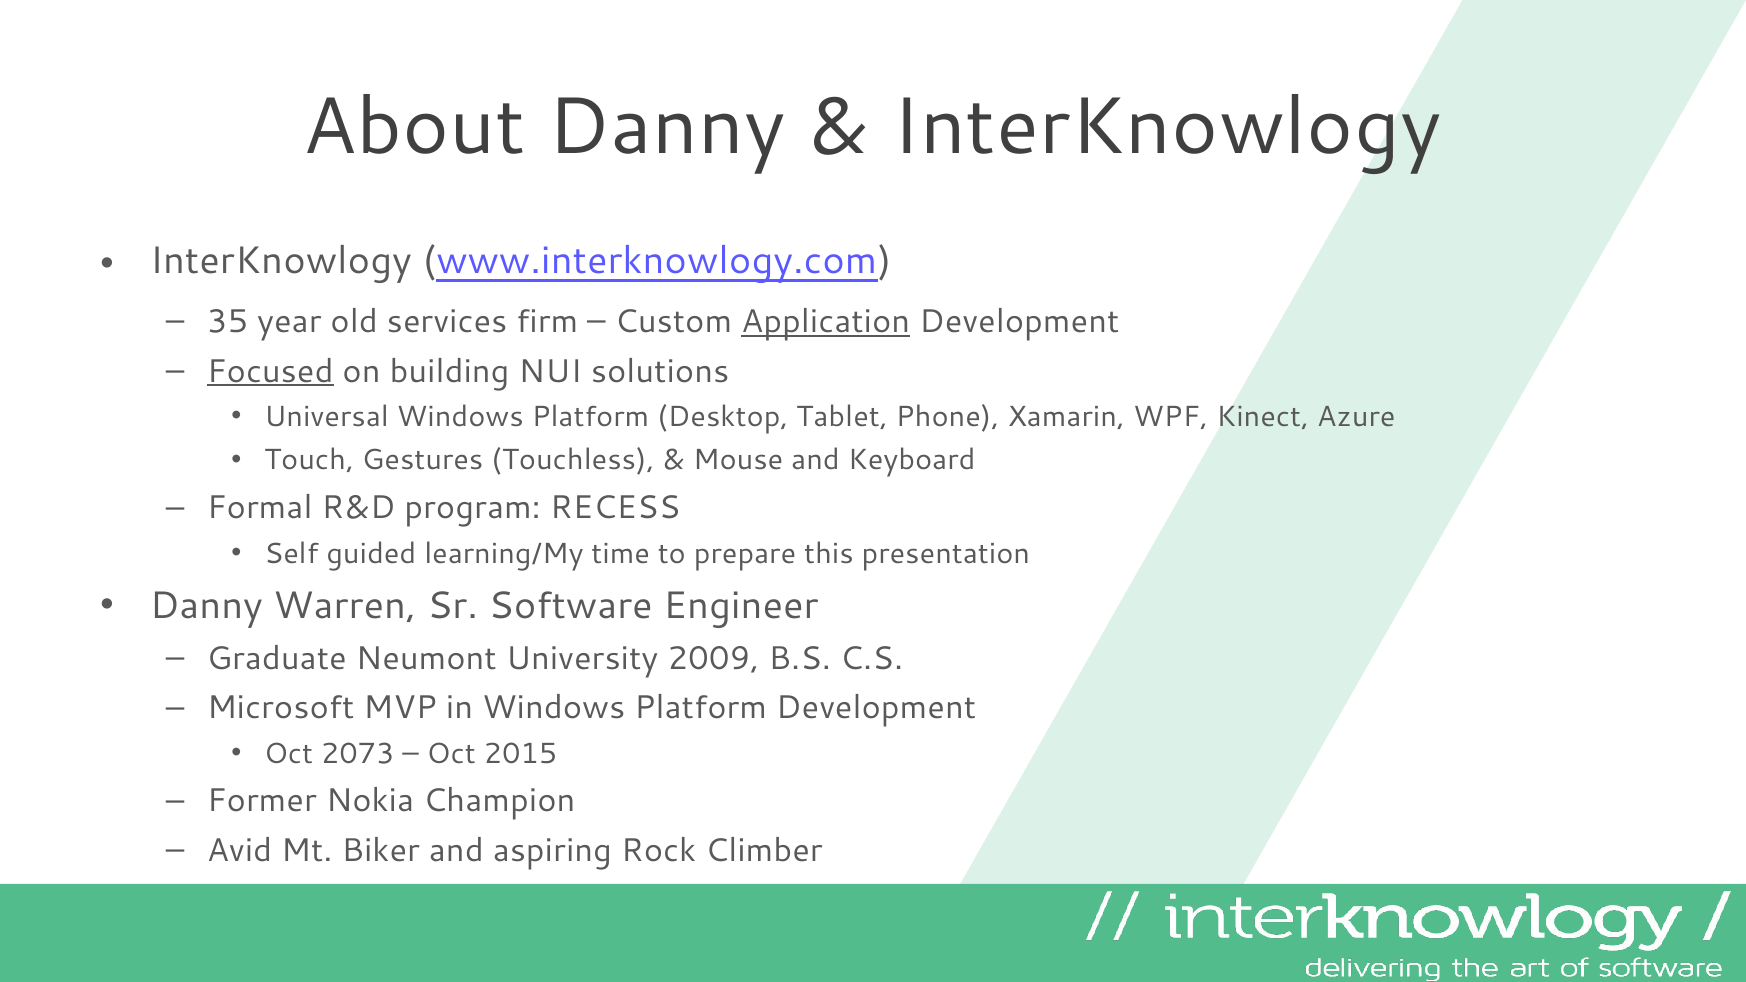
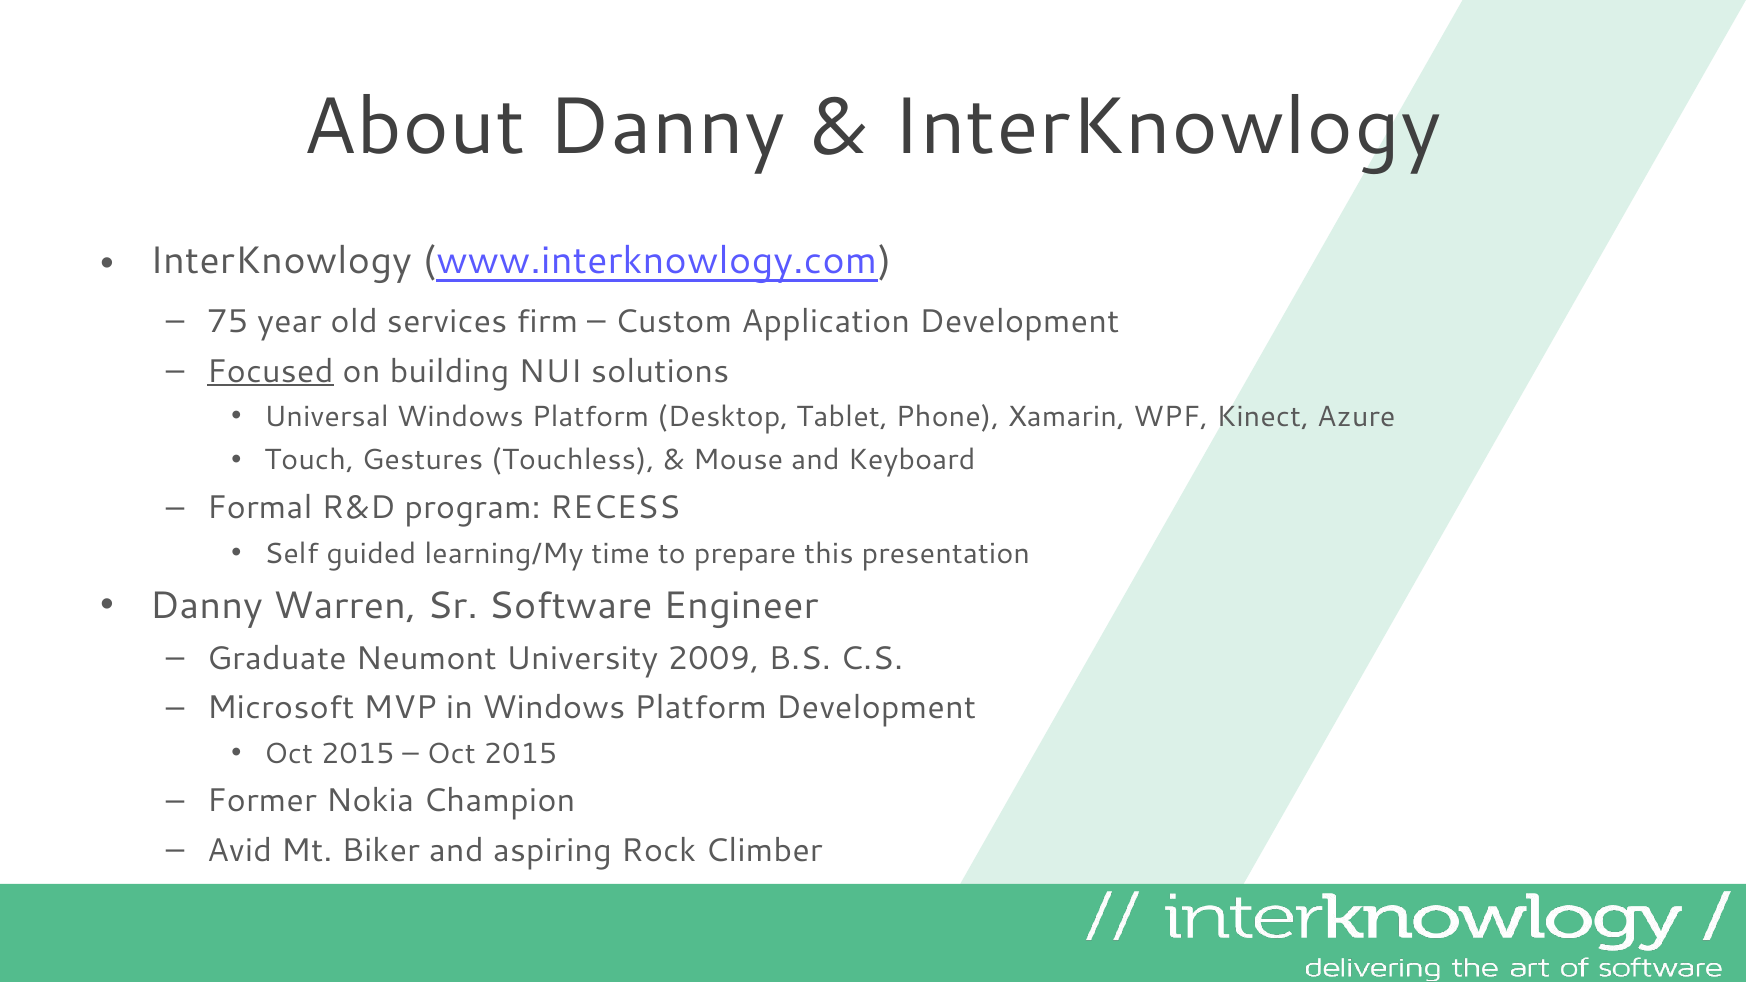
35: 35 -> 75 (228, 322)
Application underline: present -> none (826, 322)
2073: 2073 -> 2015 (358, 754)
